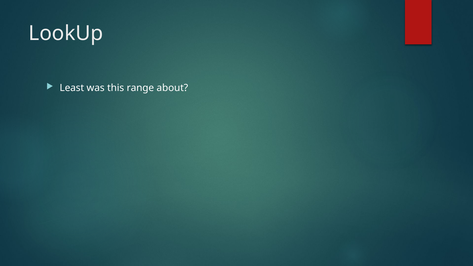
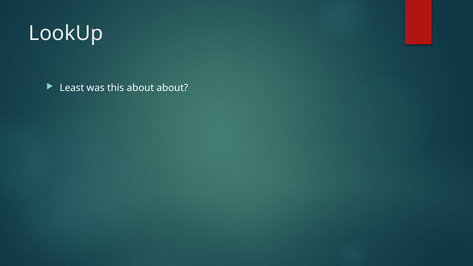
this range: range -> about (140, 88)
